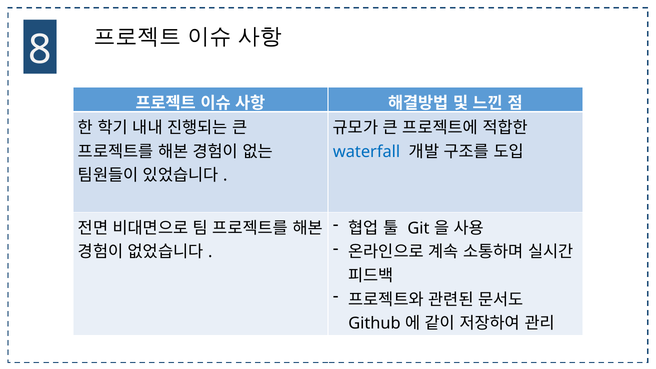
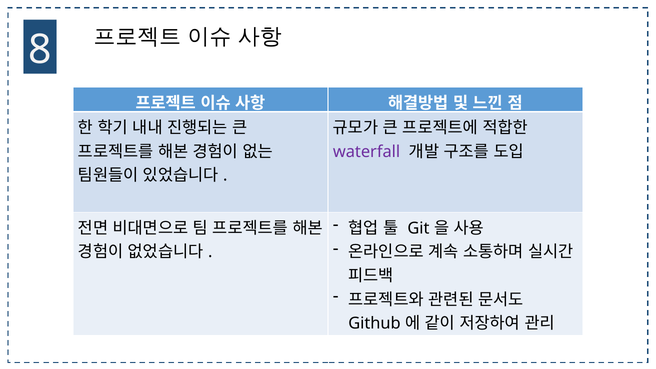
waterfall colour: blue -> purple (367, 152)
